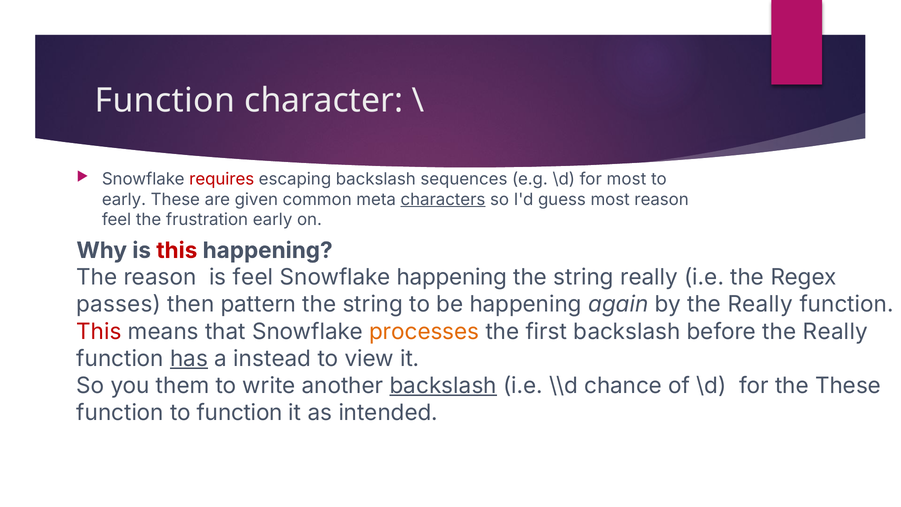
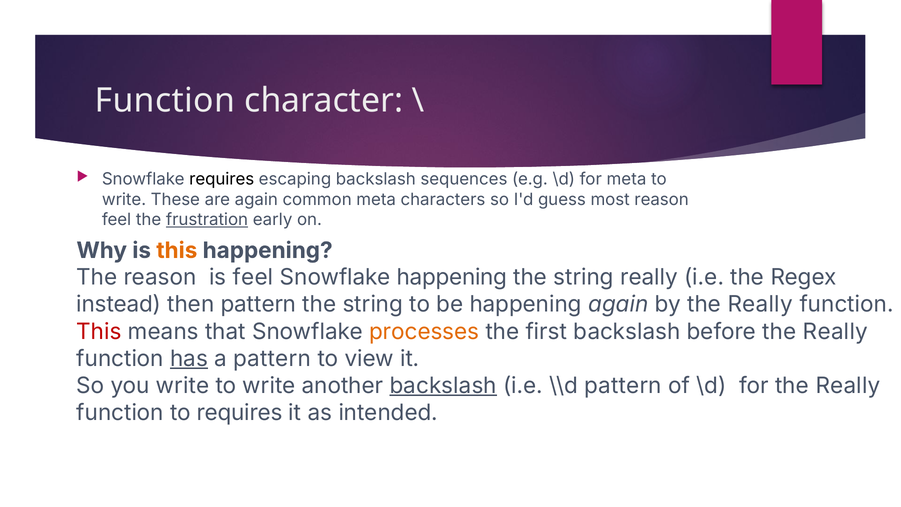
requires colour: red -> black (222, 179)
for most: most -> meta (626, 179)
early: early -> write (124, 199)
are given: given -> again (256, 199)
characters underline: present -> none (443, 199)
frustration underline: none -> present (207, 220)
this colour: red -> orange (177, 250)
passes: passes -> instead (119, 304)
a instead: instead -> pattern (272, 359)
you them: them -> write (183, 386)
\\d chance: chance -> pattern (623, 386)
for the These: These -> Really (848, 386)
to function: function -> requires (240, 413)
